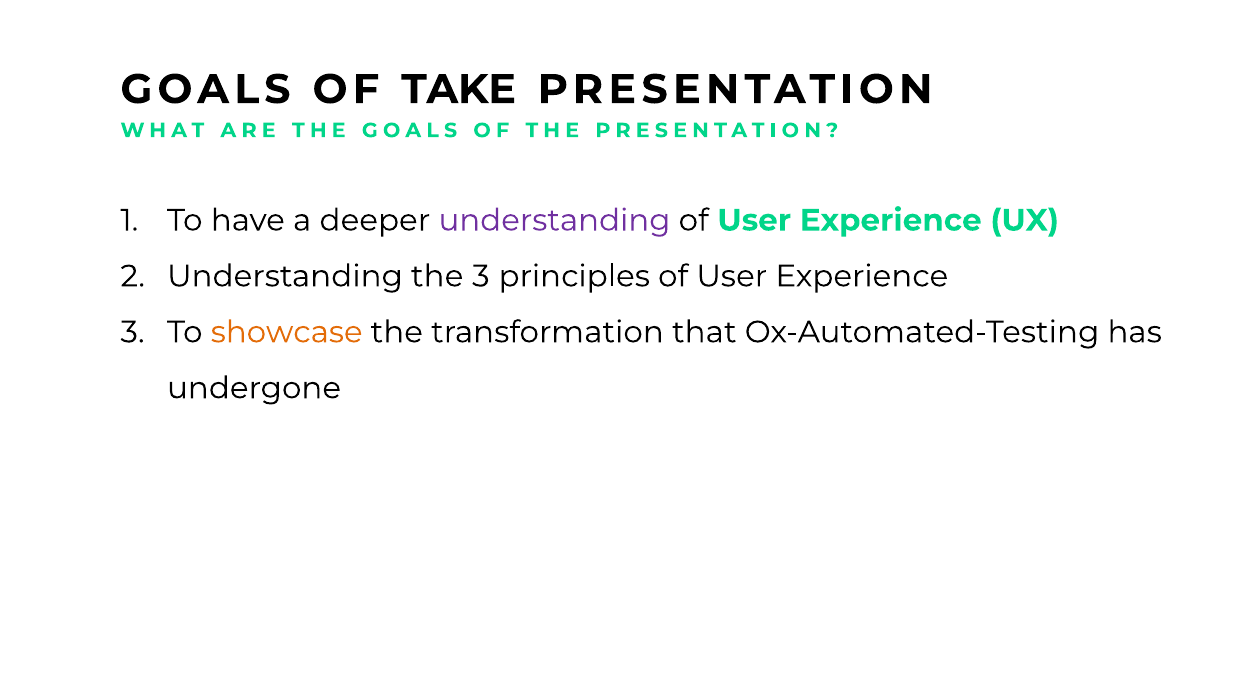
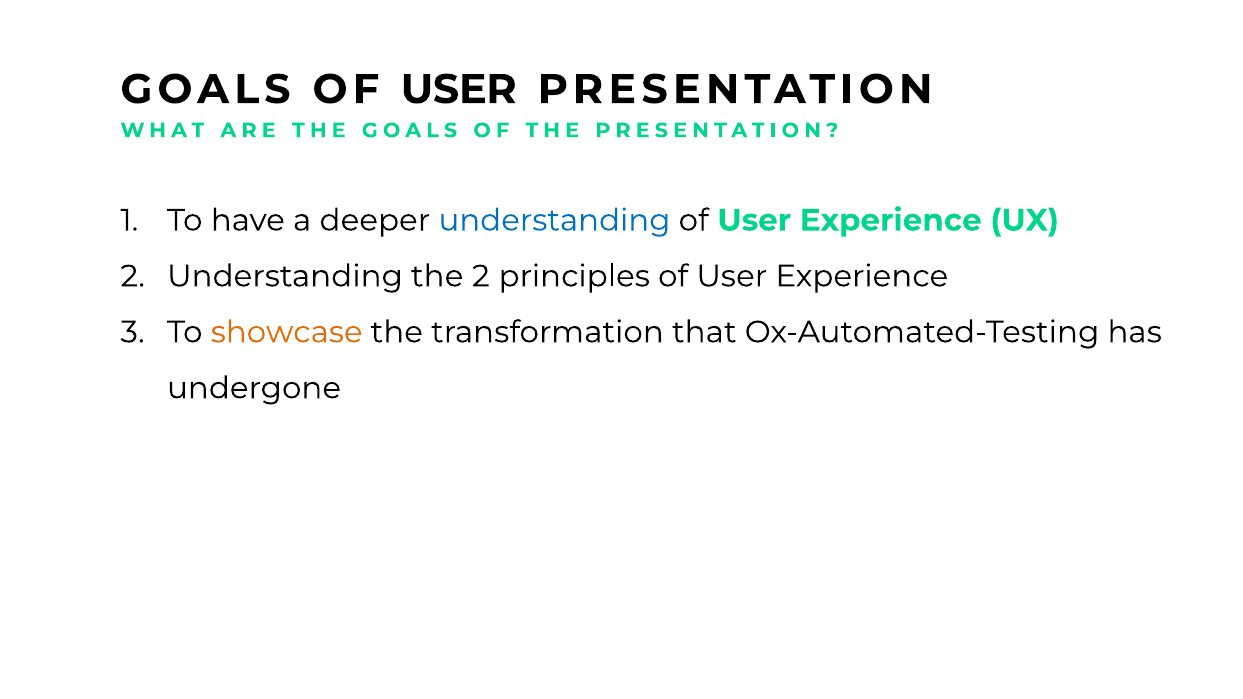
GOALS OF TAKE: TAKE -> USER (459, 89)
understanding colour: purple -> blue (554, 220)
the 3: 3 -> 2 (481, 276)
